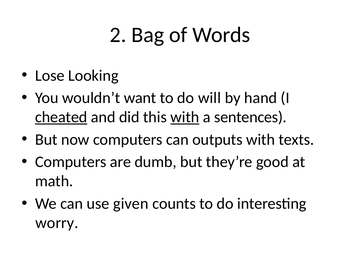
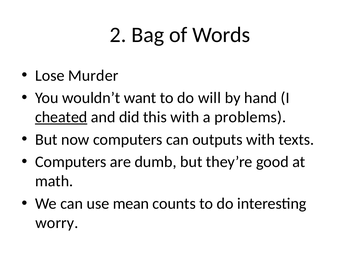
Looking: Looking -> Murder (93, 76)
with underline: present -> none (185, 117)
sentences: sentences -> problems (250, 117)
given: given -> mean (131, 204)
